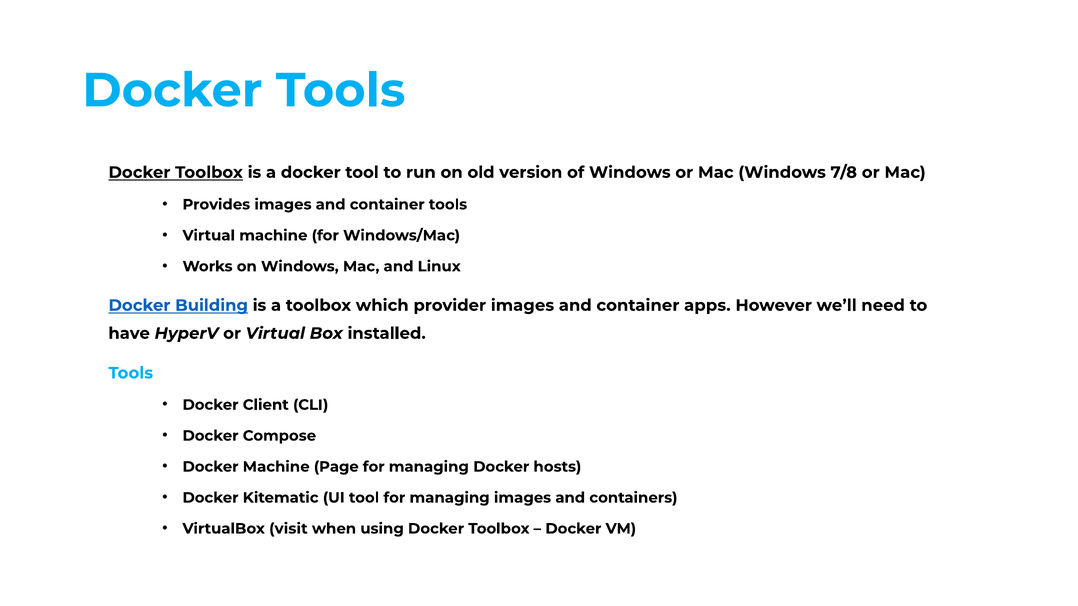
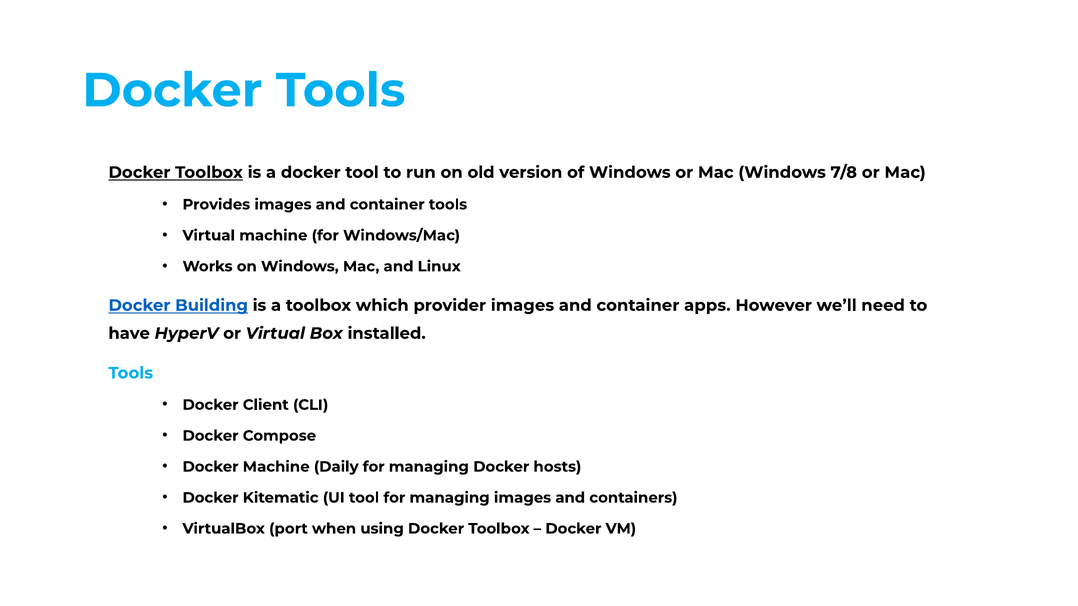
Page: Page -> Daily (336, 467)
visit: visit -> port (288, 529)
